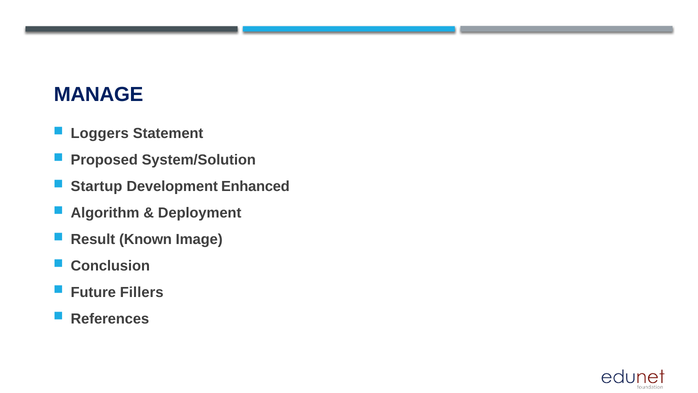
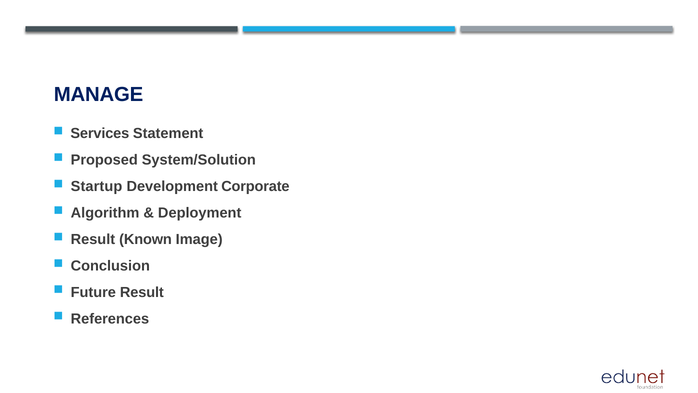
Loggers: Loggers -> Services (100, 133)
Enhanced: Enhanced -> Corporate (255, 186)
Future Fillers: Fillers -> Result (142, 292)
